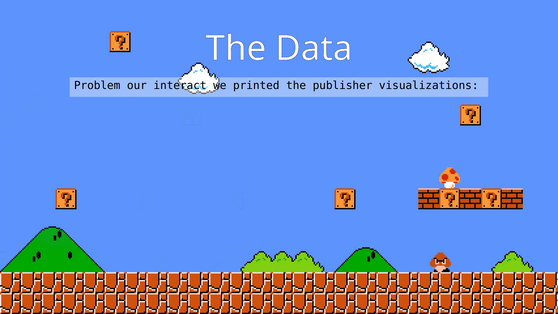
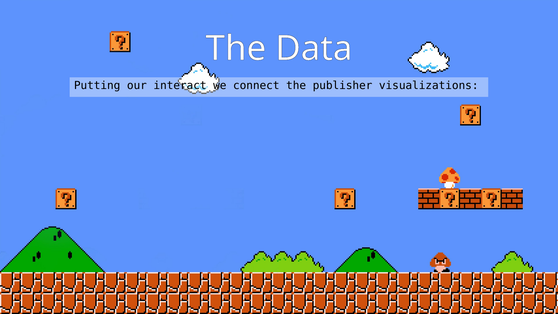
Problem: Problem -> Putting (97, 85)
printed: printed -> connect (256, 85)
